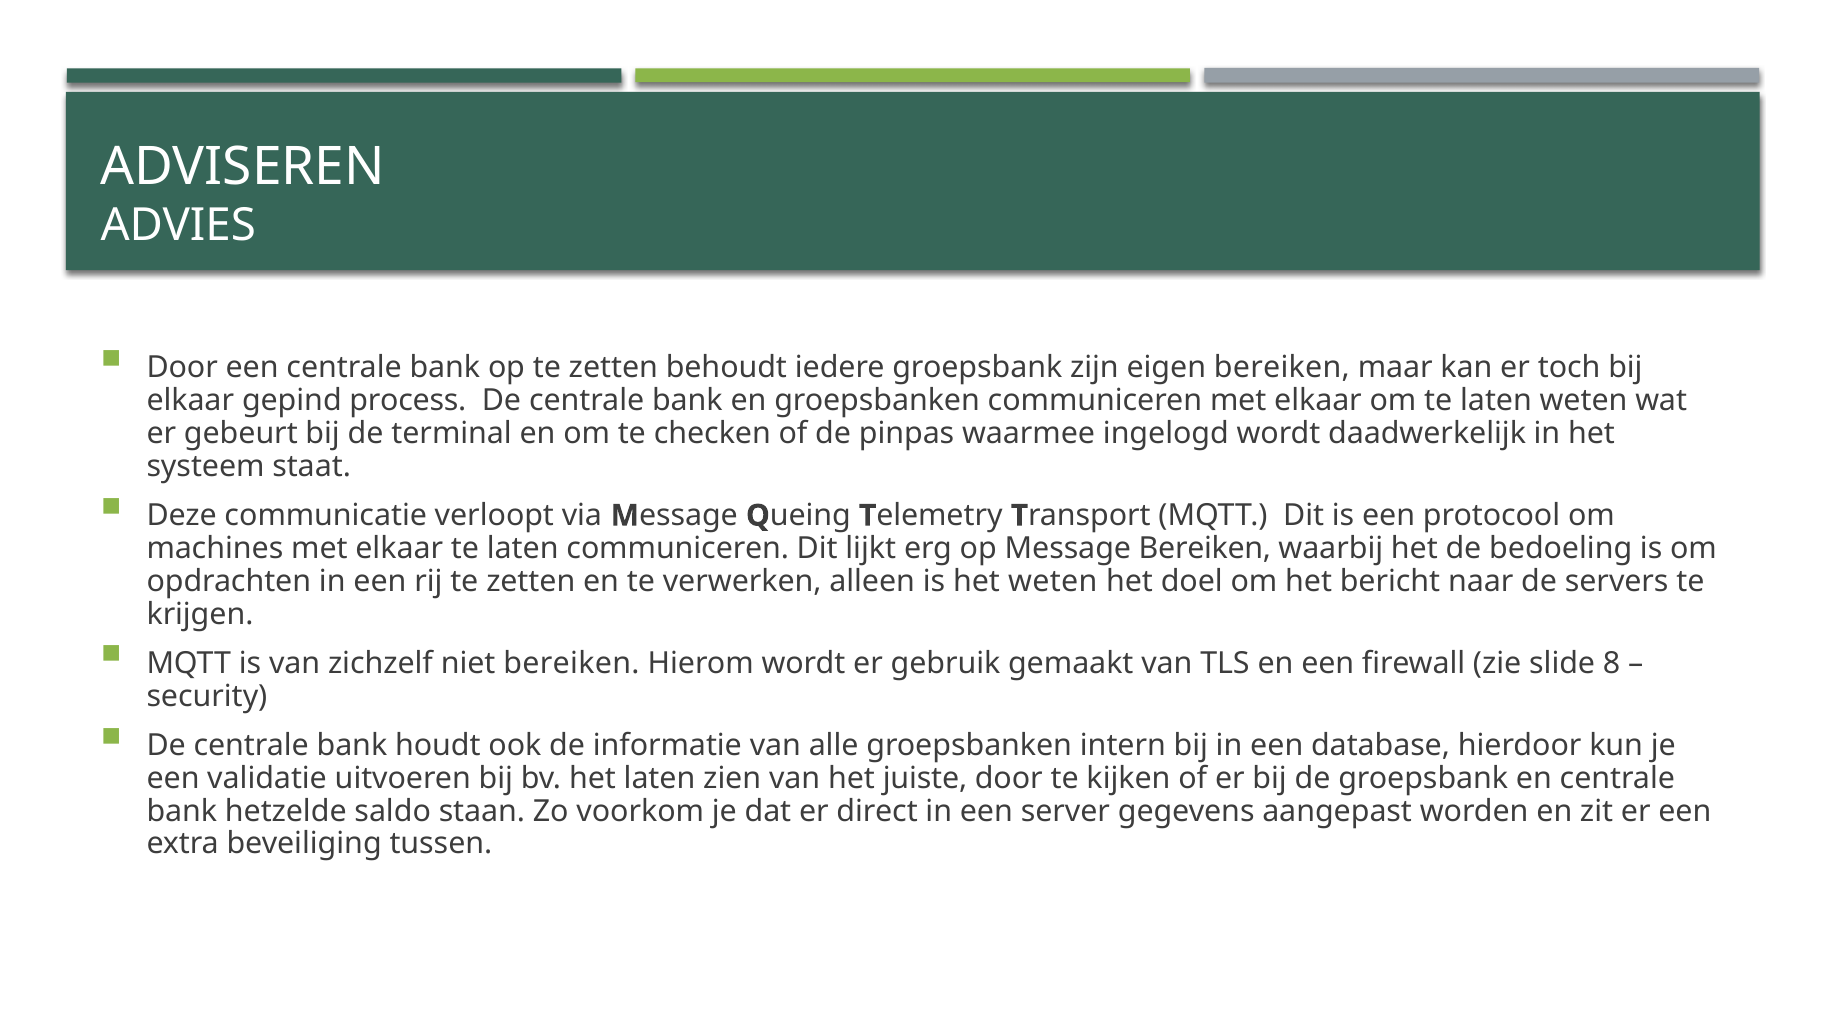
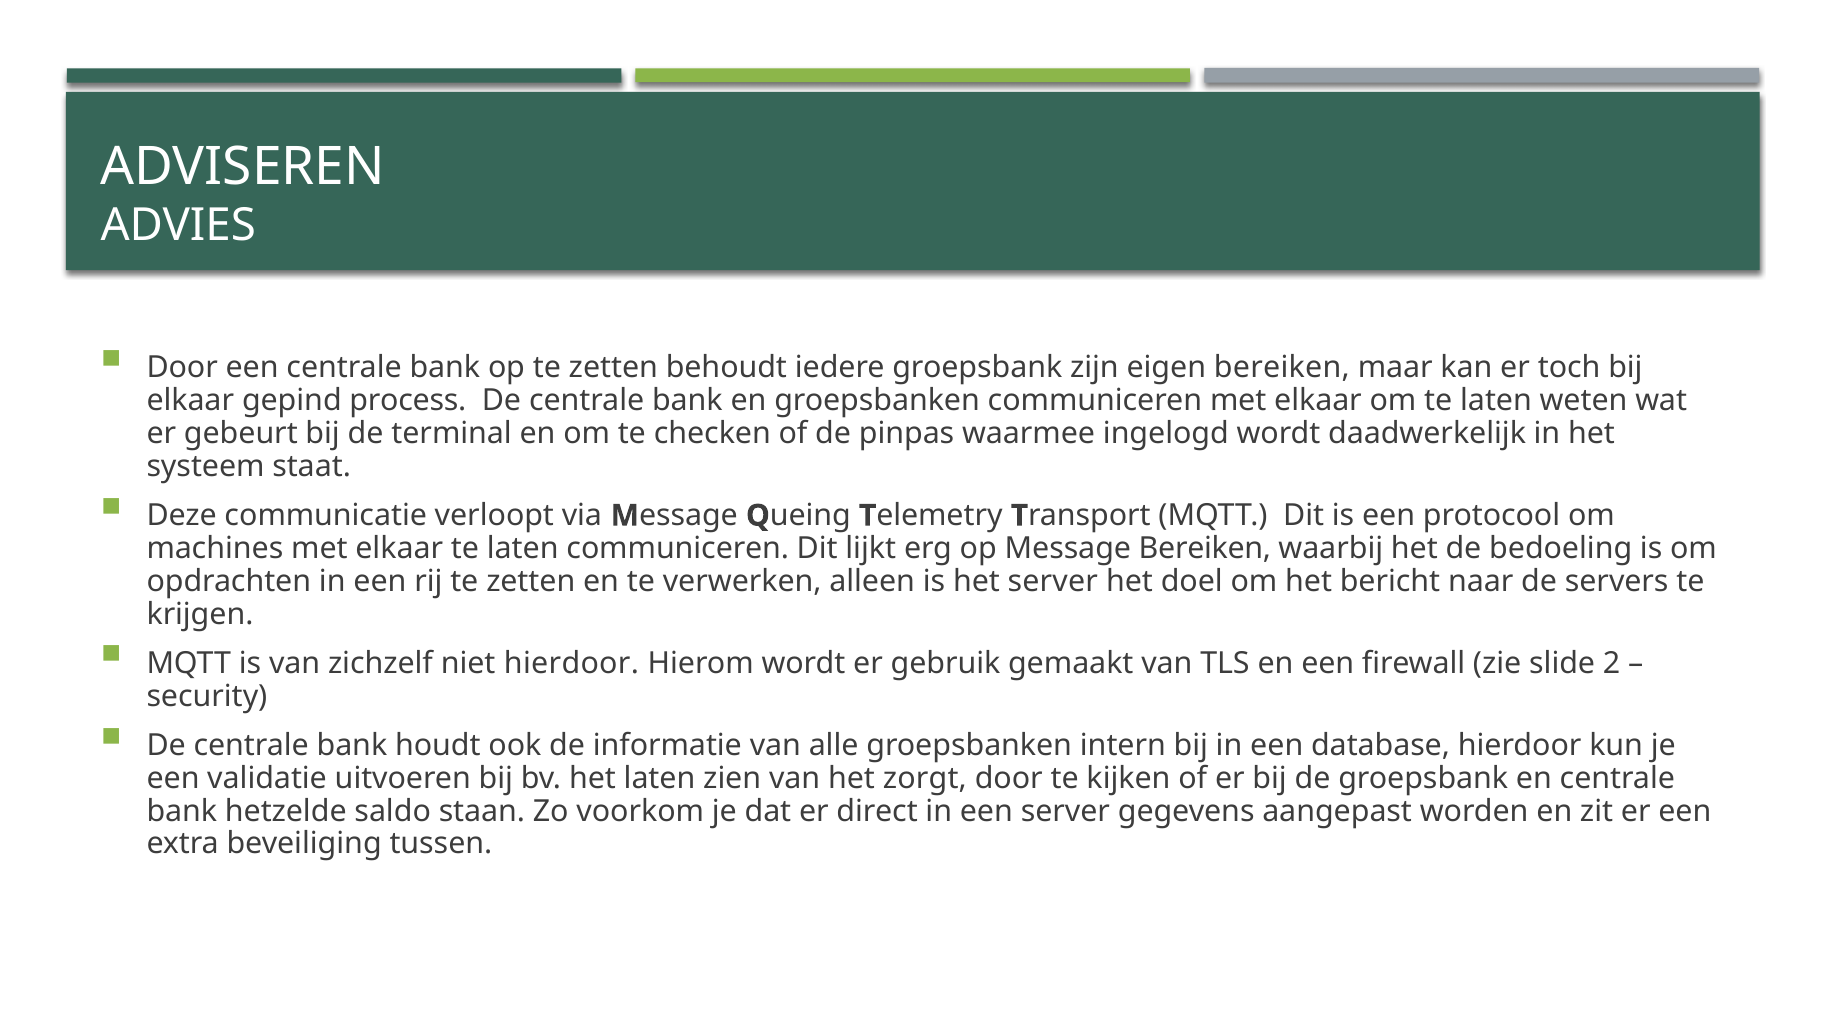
het weten: weten -> server (1053, 581)
niet bereiken: bereiken -> hierdoor (571, 663)
8: 8 -> 2 (1612, 663)
juiste: juiste -> zorgt (925, 778)
